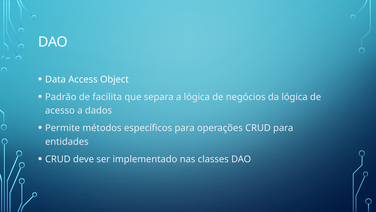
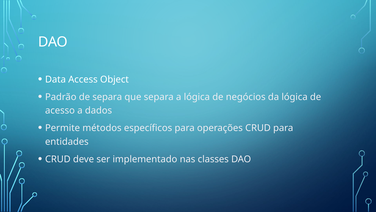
de facilita: facilita -> separa (107, 97)
